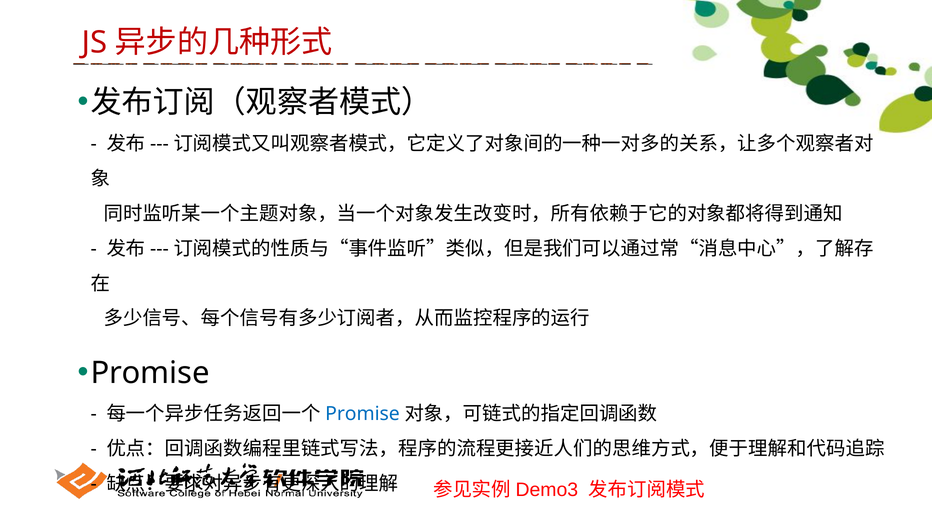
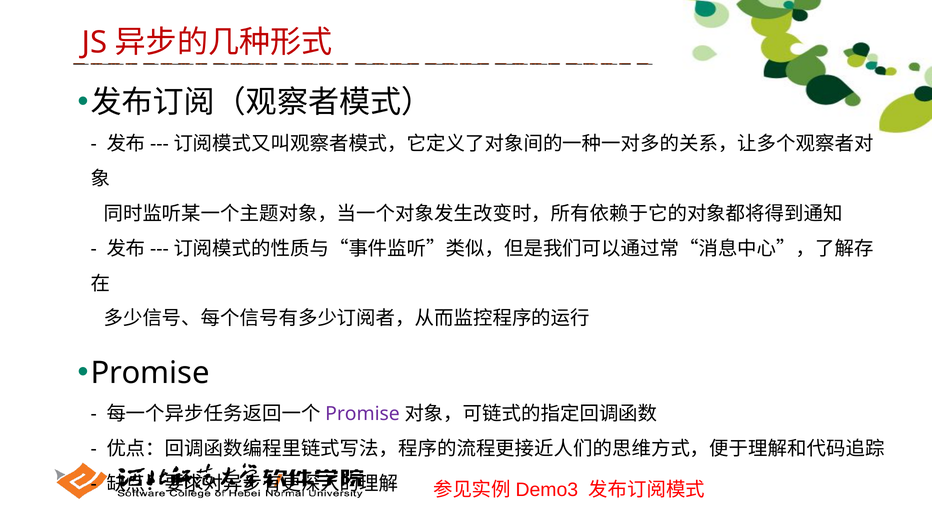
Promise colour: blue -> purple (363, 414)
